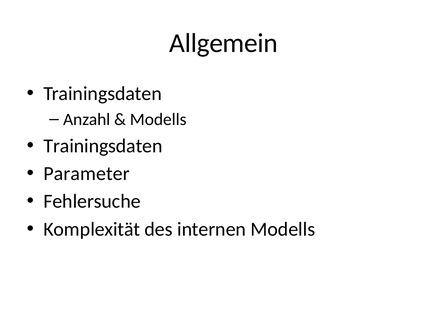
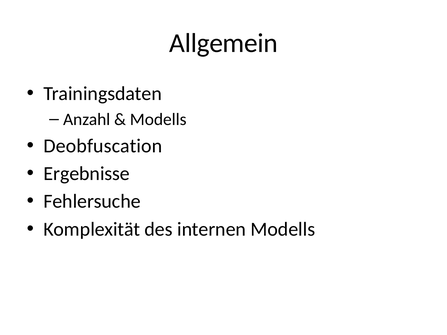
Trainingsdaten: Trainingsdaten -> Deobfuscation (103, 146)
Parameter: Parameter -> Ergebnisse (87, 174)
